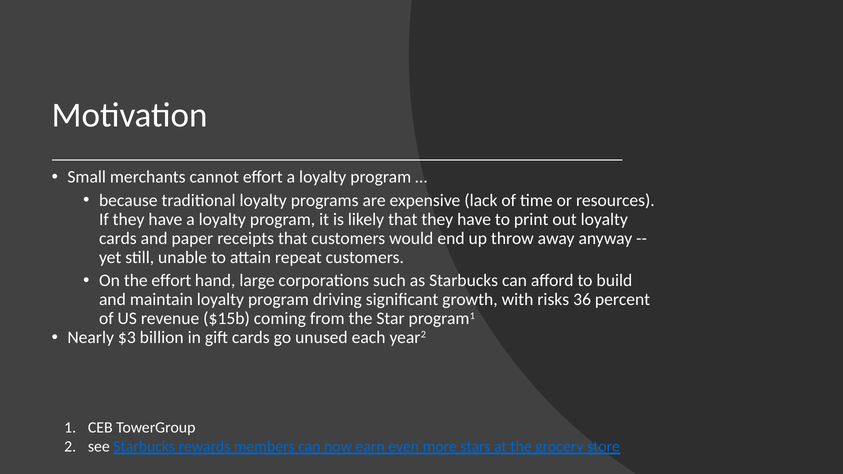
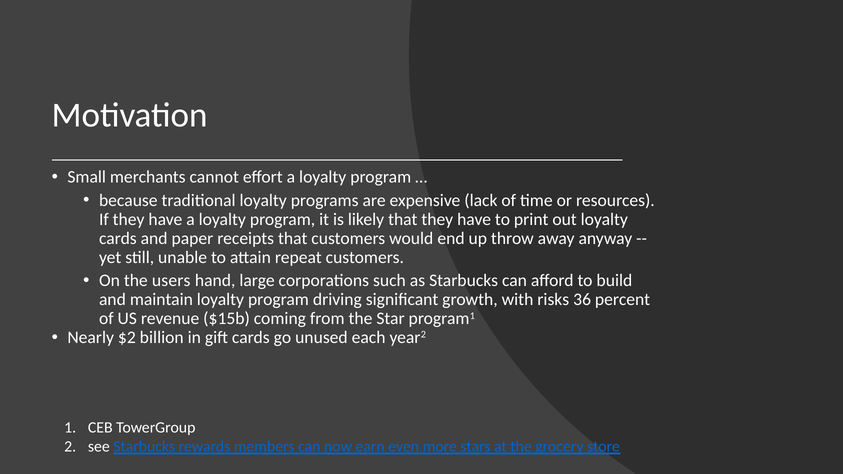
the effort: effort -> users (171, 281)
$3: $3 -> $2 (127, 338)
